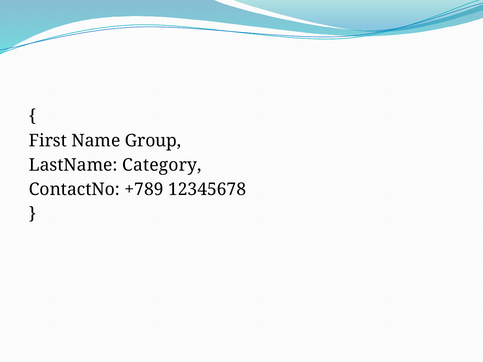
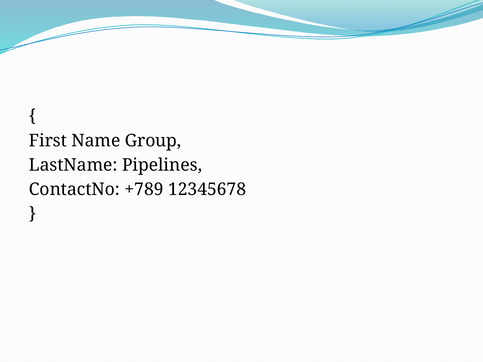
Category: Category -> Pipelines (162, 165)
